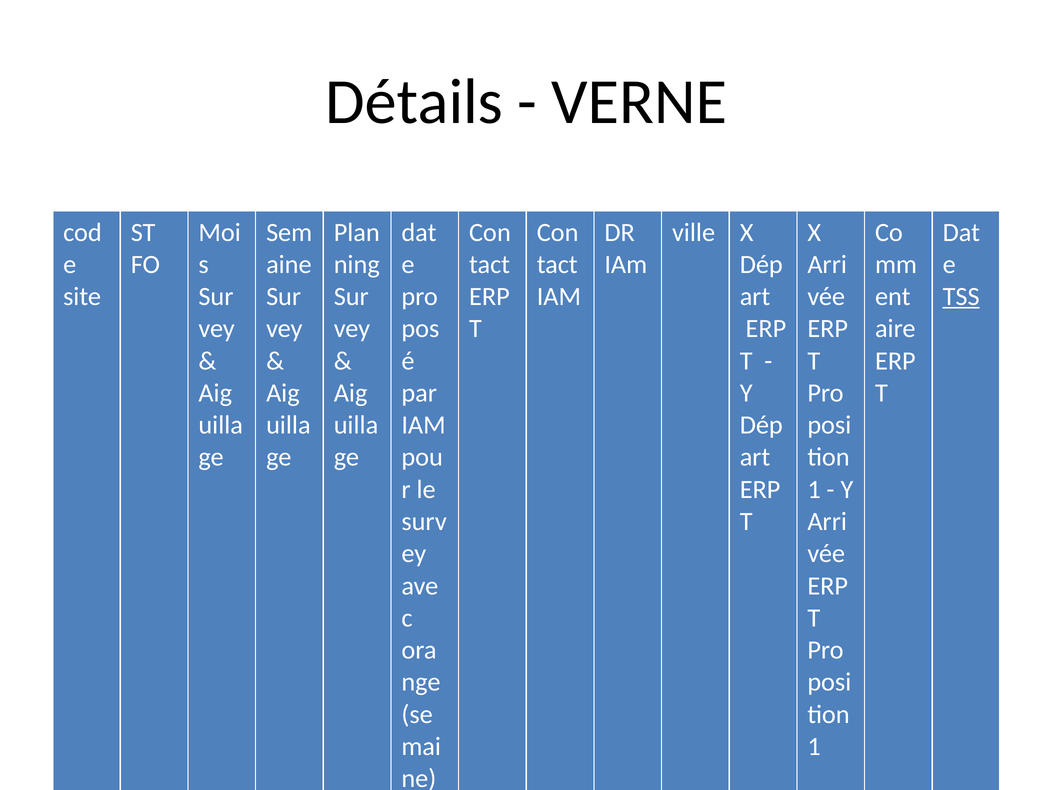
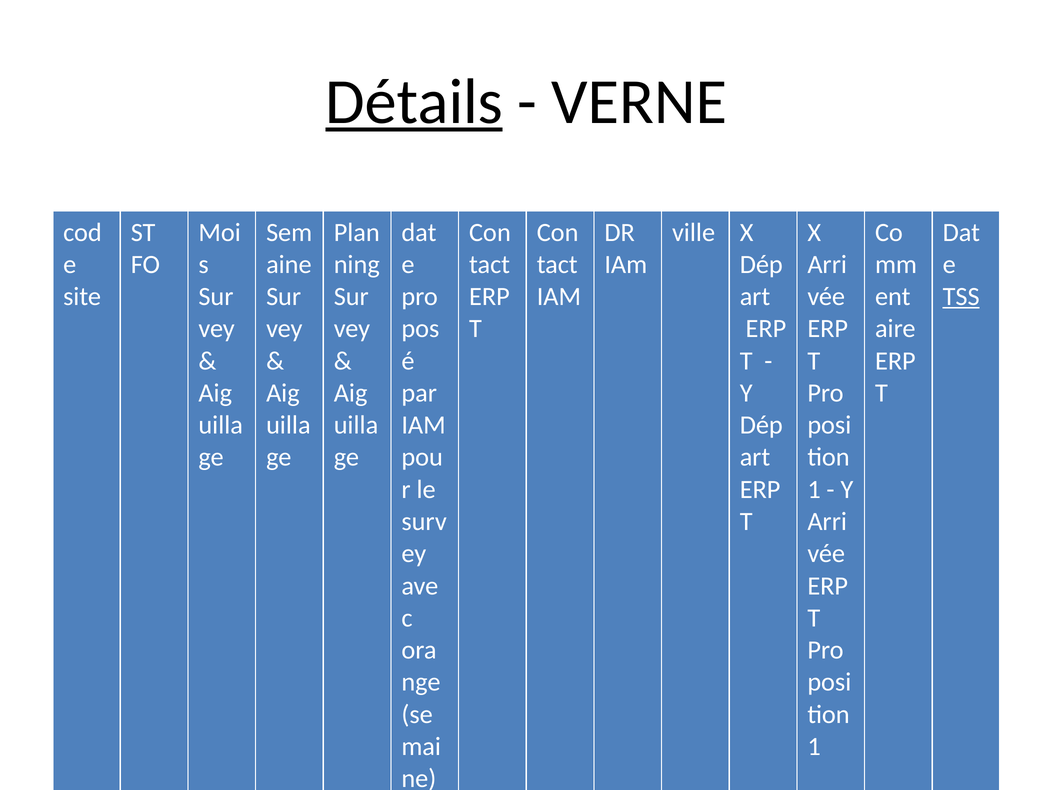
Détails underline: none -> present (414, 102)
